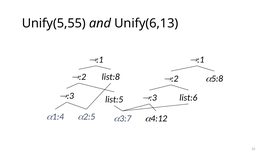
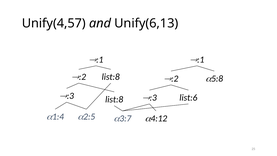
Unify(5,55: Unify(5,55 -> Unify(4,57 (54, 23)
list:5: list:5 -> list:8 (114, 99)
